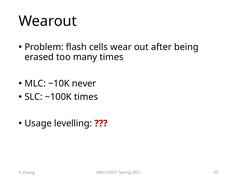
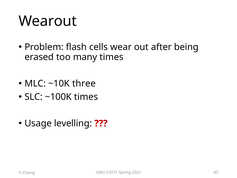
never: never -> three (84, 83)
